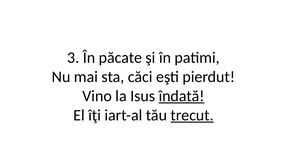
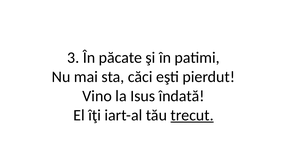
îndată underline: present -> none (182, 96)
